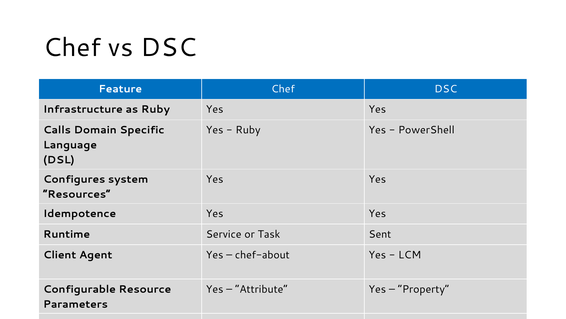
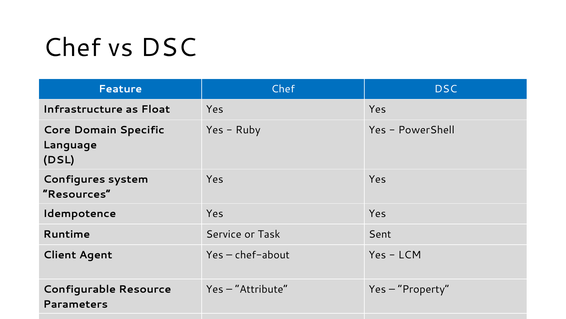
as Ruby: Ruby -> Float (156, 109)
Calls: Calls -> Core (57, 130)
